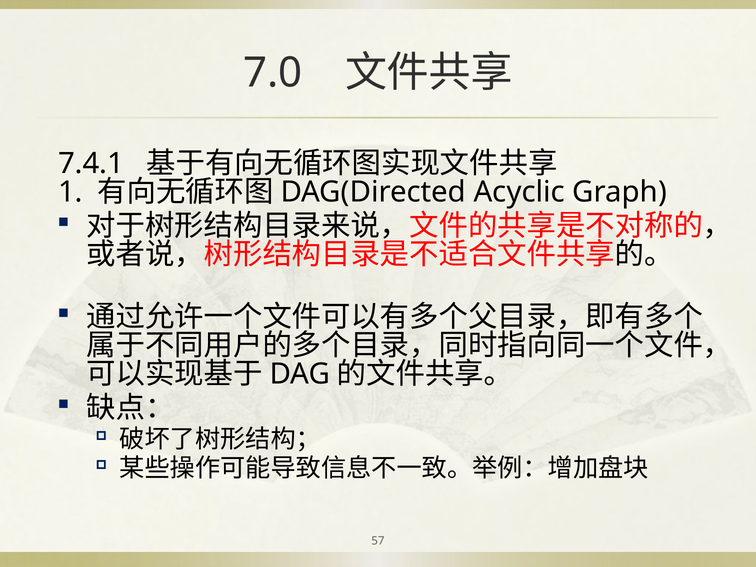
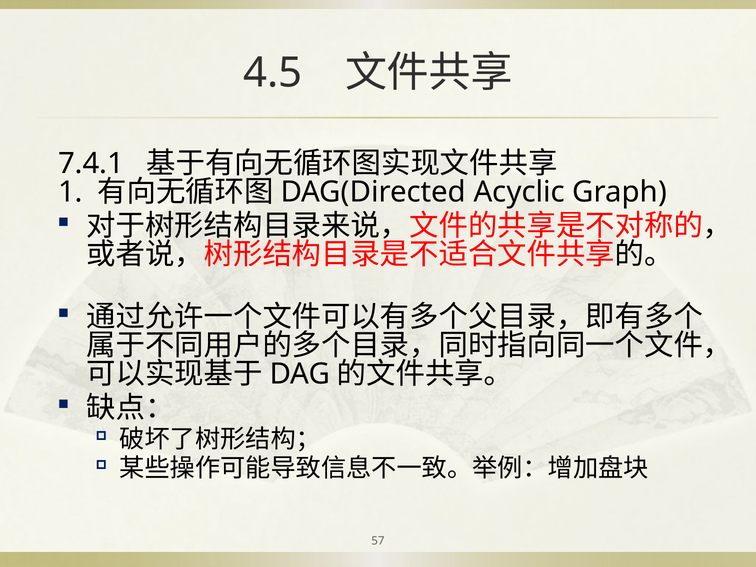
7.0: 7.0 -> 4.5 (273, 73)
